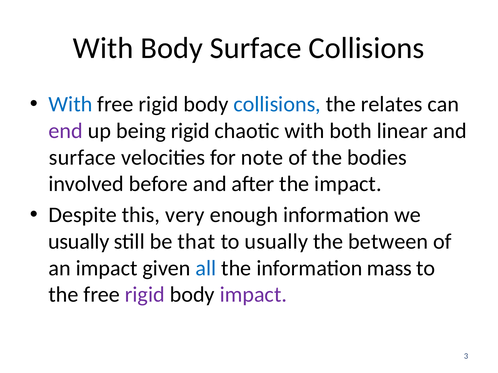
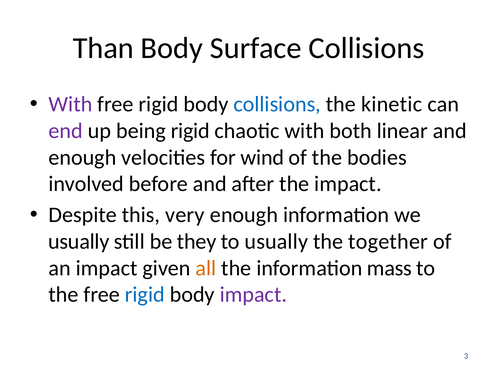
With: With -> Than (103, 48)
With colour: blue -> purple (70, 104)
relates: relates -> kinetic (392, 104)
surface: surface -> enough (82, 158)
note: note -> wind (262, 158)
that: that -> they (197, 242)
between: between -> together (388, 242)
all colour: blue -> orange (206, 268)
rigid colour: purple -> blue (145, 295)
